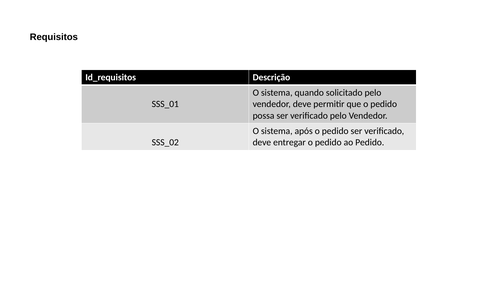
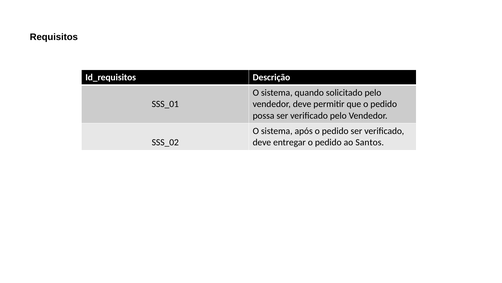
ao Pedido: Pedido -> Santos (370, 142)
